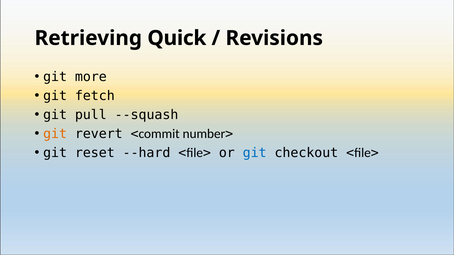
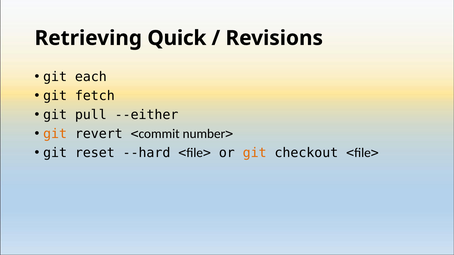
more: more -> each (91, 77)
--squash: --squash -> --either (147, 115)
git colour: blue -> orange (255, 153)
